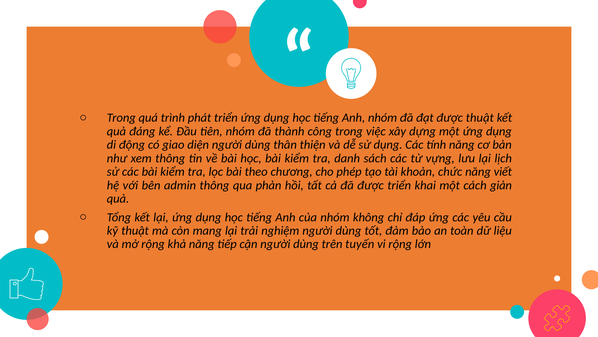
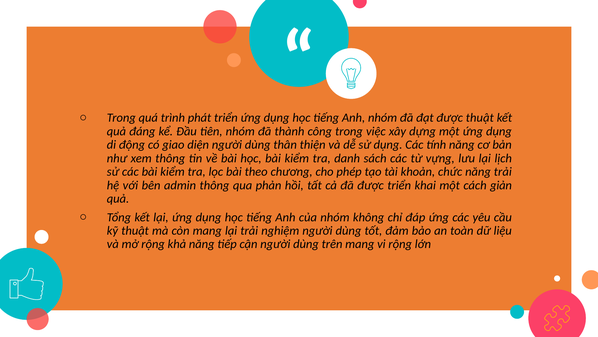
năng viết: viết -> trải (503, 171)
trên tuyến: tuyến -> mang (360, 244)
